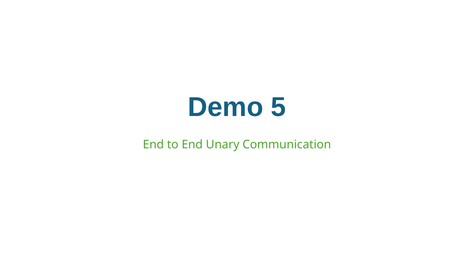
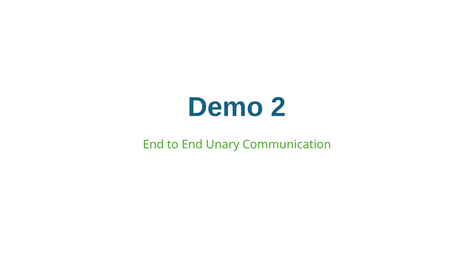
5: 5 -> 2 (278, 107)
